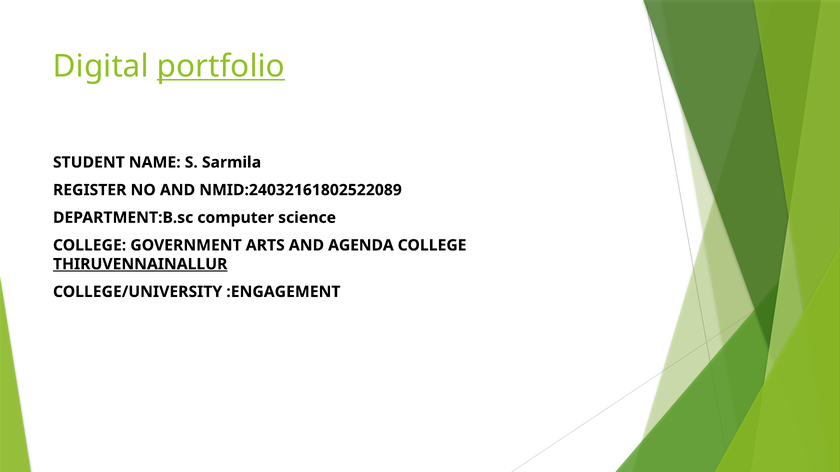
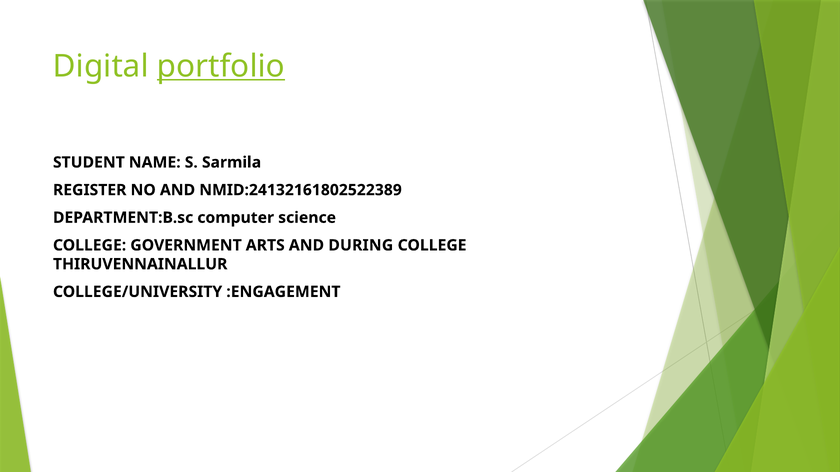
NMID:24032161802522089: NMID:24032161802522089 -> NMID:24132161802522389 (301, 190)
AGENDA: AGENDA -> DURING (361, 246)
THIRUVENNAINALLUR underline: present -> none (140, 264)
